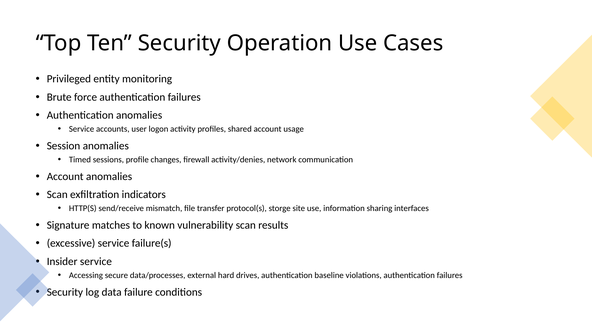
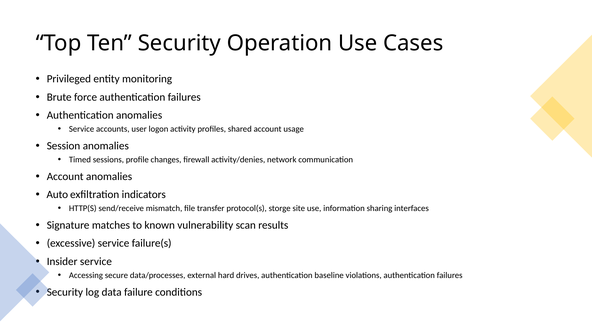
Scan: Scan -> Auto (57, 195)
